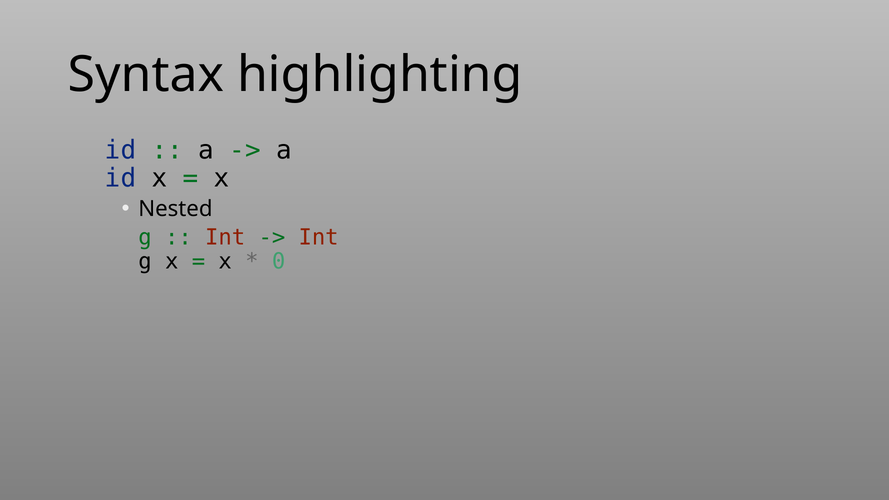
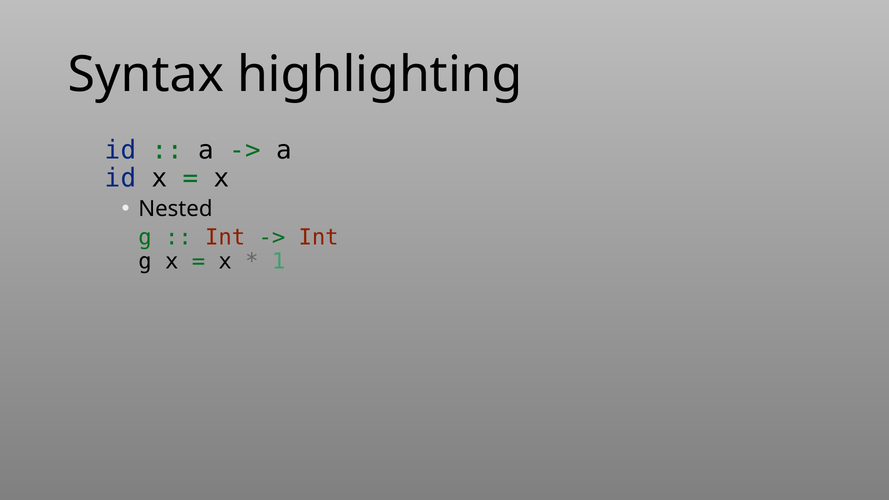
0: 0 -> 1 (279, 262)
